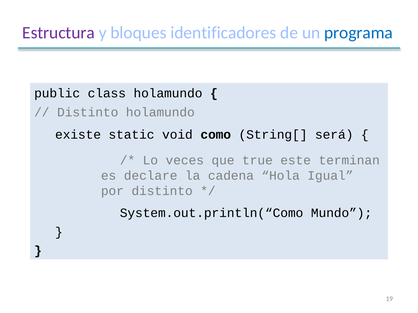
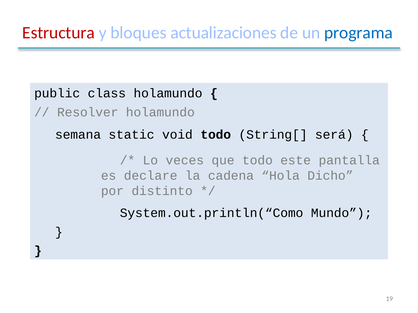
Estructura colour: purple -> red (59, 33)
identificadores: identificadores -> actualizaciones (223, 33)
Distinto: Distinto -> Resolver (88, 112)
existe: existe -> semana (78, 135)
void como: como -> todo (216, 135)
que true: true -> todo (257, 160)
terminan: terminan -> pantalla (349, 160)
Igual: Igual -> Dicho (330, 176)
